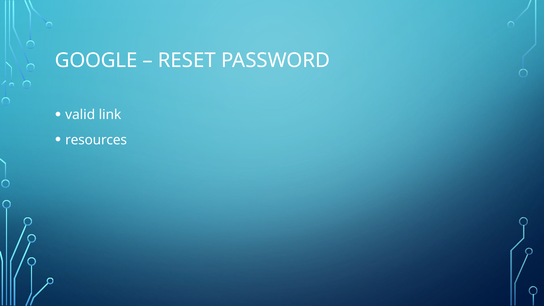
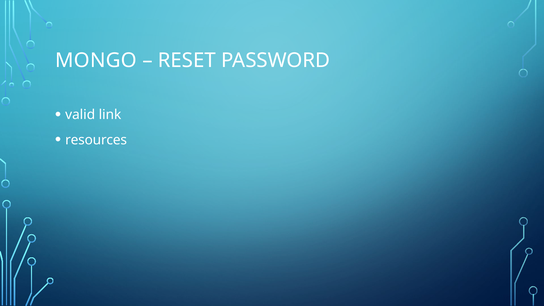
GOOGLE: GOOGLE -> MONGO (96, 60)
